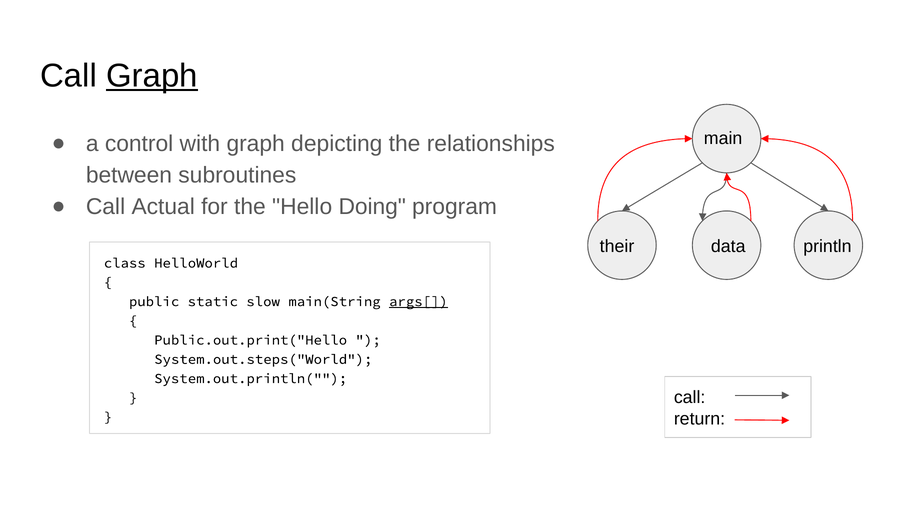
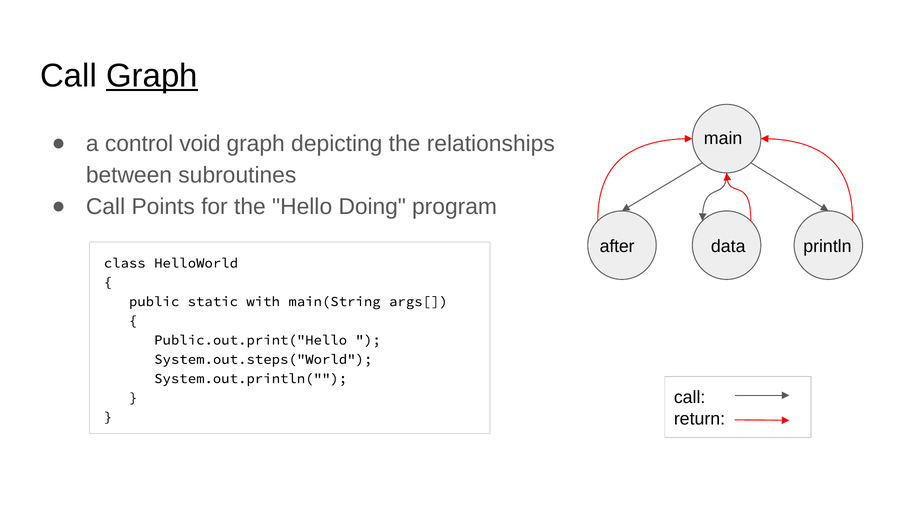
with: with -> void (200, 144)
Actual: Actual -> Points (163, 207)
their: their -> after (617, 246)
slow: slow -> with (263, 301)
args[ underline: present -> none (418, 301)
